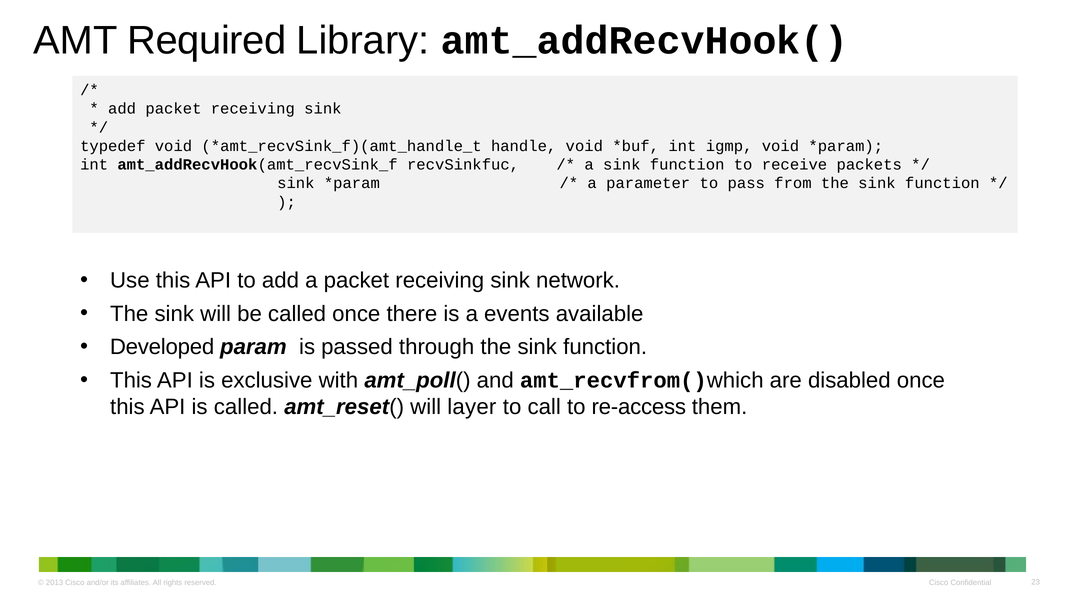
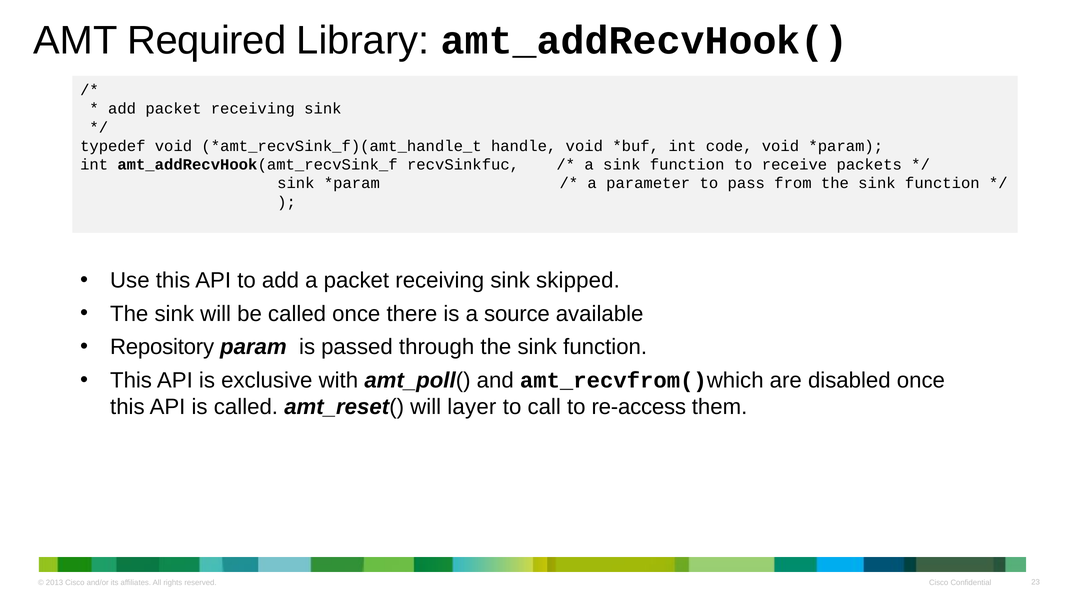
igmp: igmp -> code (729, 146)
network: network -> skipped (578, 281)
events: events -> source (517, 314)
Developed: Developed -> Repository (162, 347)
